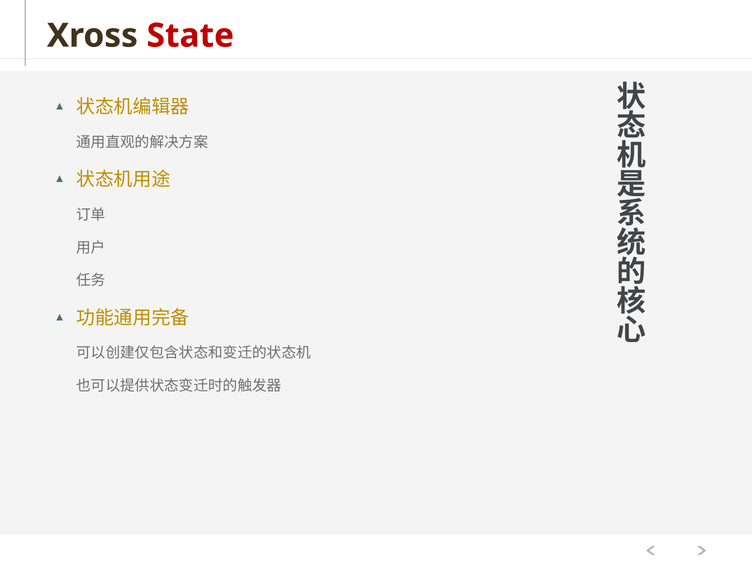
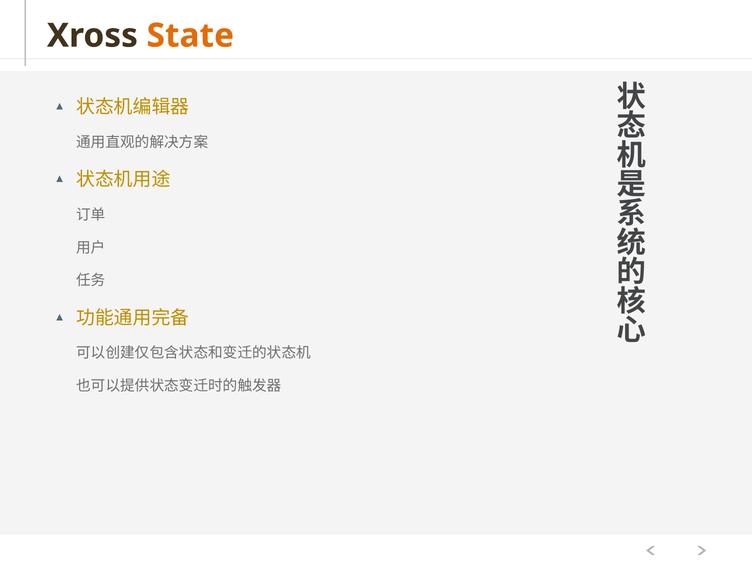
State colour: red -> orange (190, 36)
